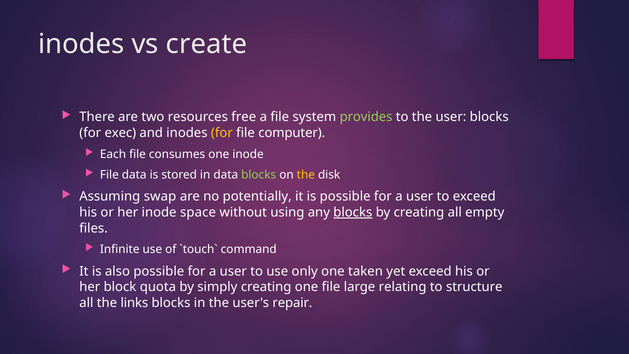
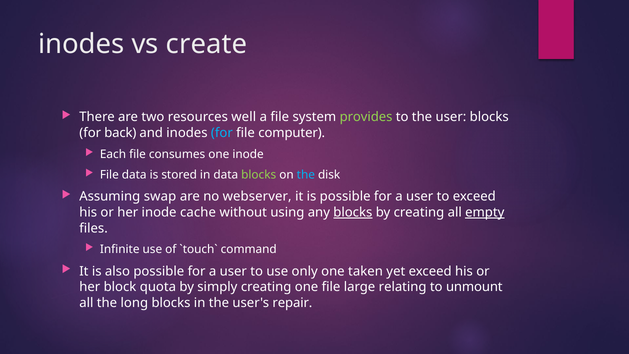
free: free -> well (244, 117)
exec: exec -> back (120, 133)
for colour: yellow -> light blue (222, 133)
the colour: yellow -> light blue (306, 175)
potentially: potentially -> webserver (257, 197)
space: space -> cache (198, 212)
empty underline: none -> present (485, 212)
structure: structure -> unmount (474, 287)
links: links -> long (134, 303)
